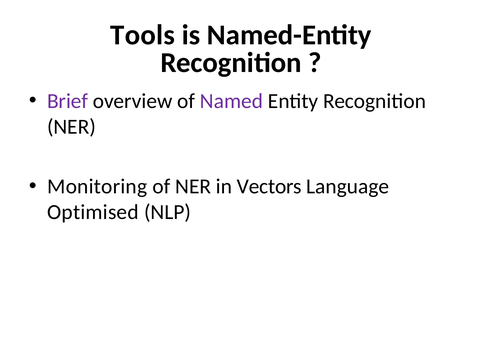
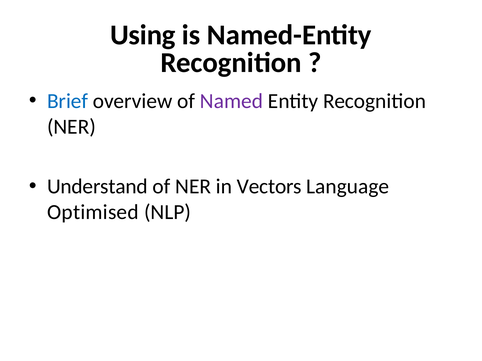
Tools: Tools -> Using (143, 35)
Brief colour: purple -> blue (68, 101)
Monitoring: Monitoring -> Understand (97, 187)
